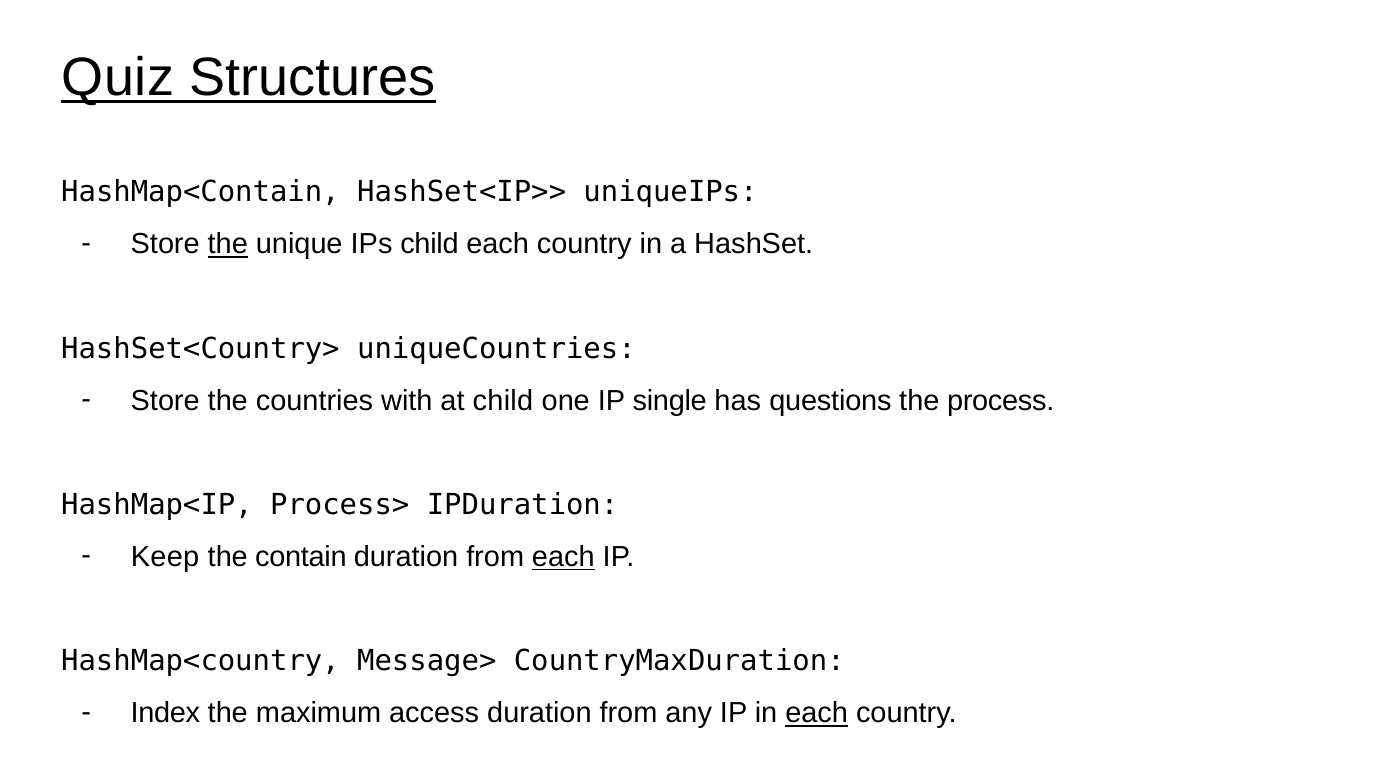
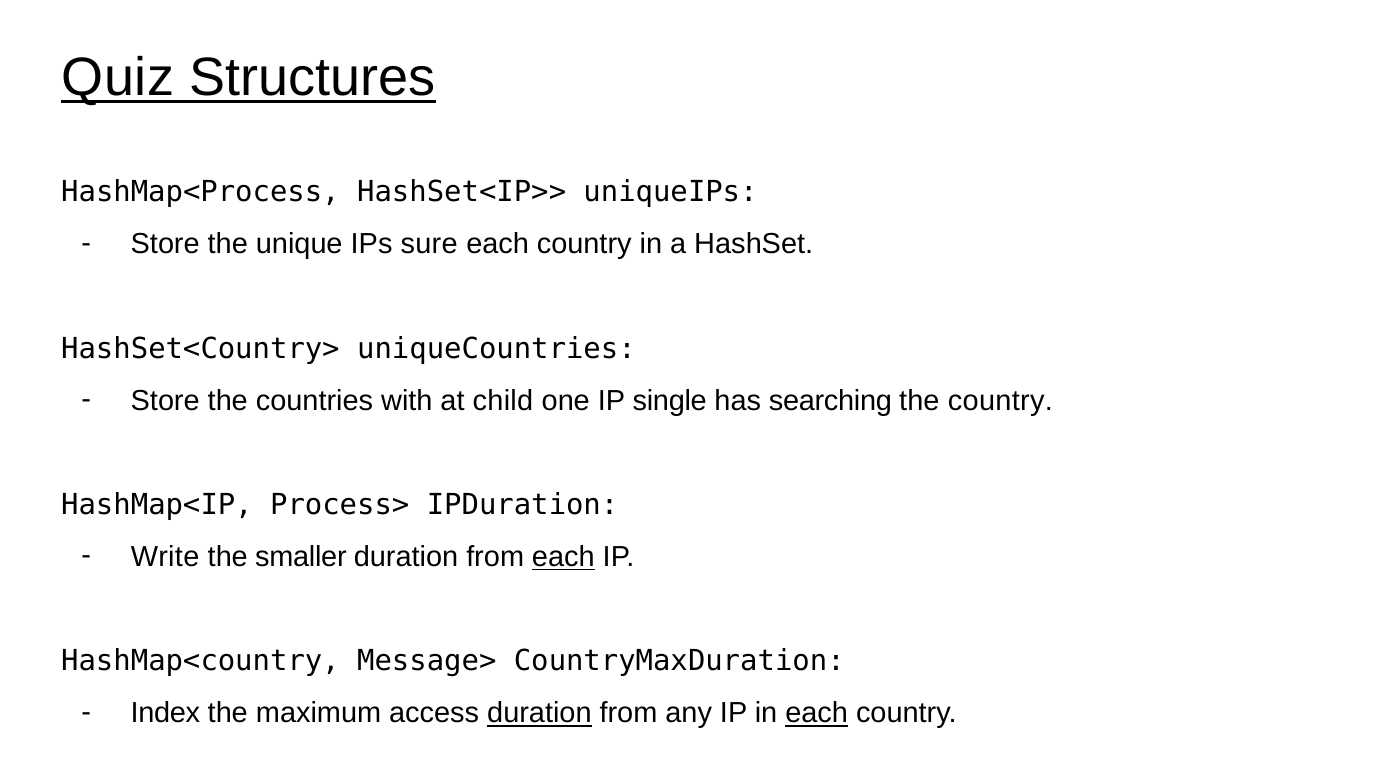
HashMap<Contain: HashMap<Contain -> HashMap<Process (200, 192)
the underline: present -> none (228, 244)
IPs child: child -> sure (429, 244)
questions: questions -> searching (830, 400)
the process: process -> country (1000, 400)
Keep: Keep -> Write (165, 556)
contain: contain -> smaller (301, 556)
duration underline: none -> present (539, 713)
